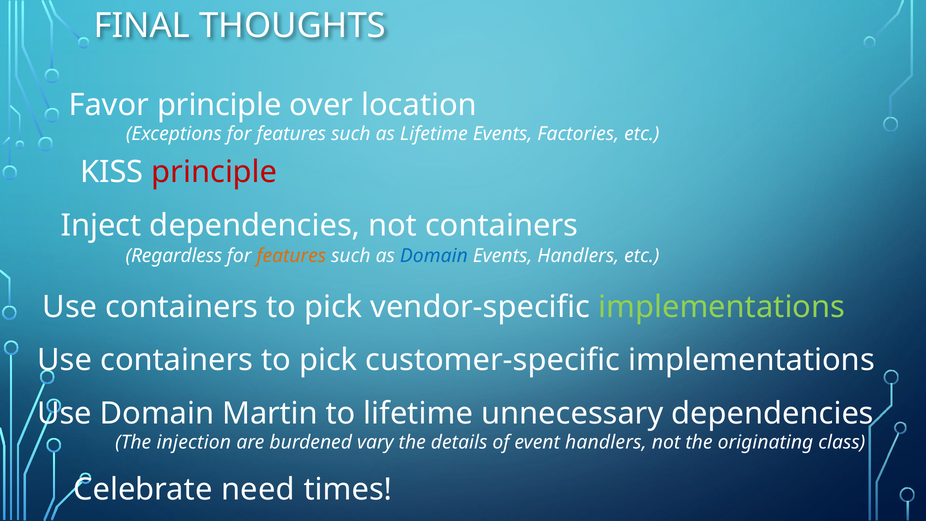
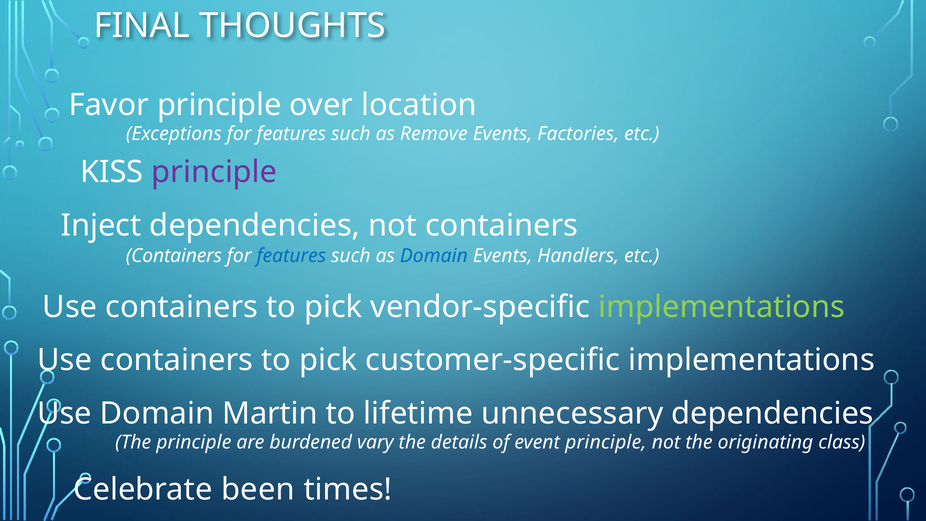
as Lifetime: Lifetime -> Remove (434, 134)
principle colour: red -> purple (214, 172)
Regardless: Regardless -> Containers (174, 256)
features colour: orange -> blue (291, 256)
The injection: injection -> principle (194, 442)
event handlers: handlers -> principle (606, 442)
need: need -> been (258, 489)
